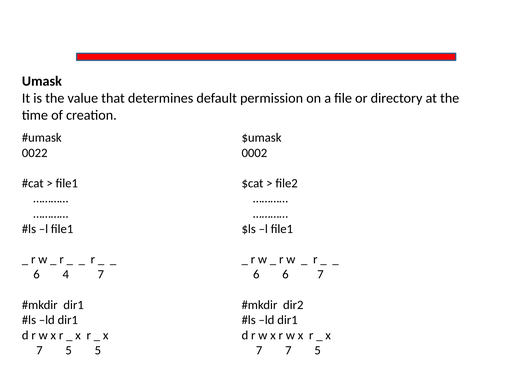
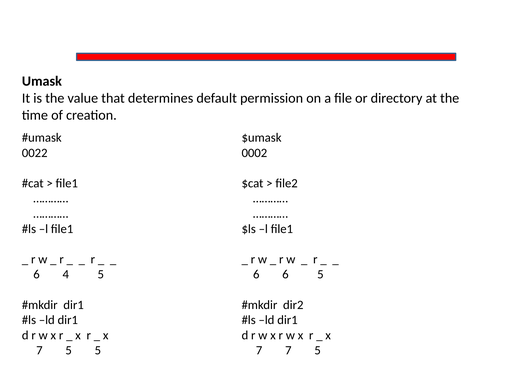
4 7: 7 -> 5 (101, 275)
6 7: 7 -> 5 (320, 275)
